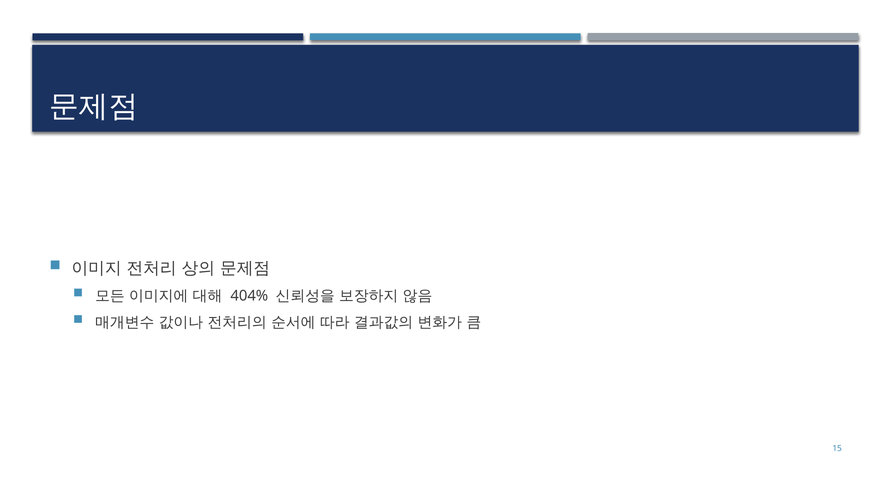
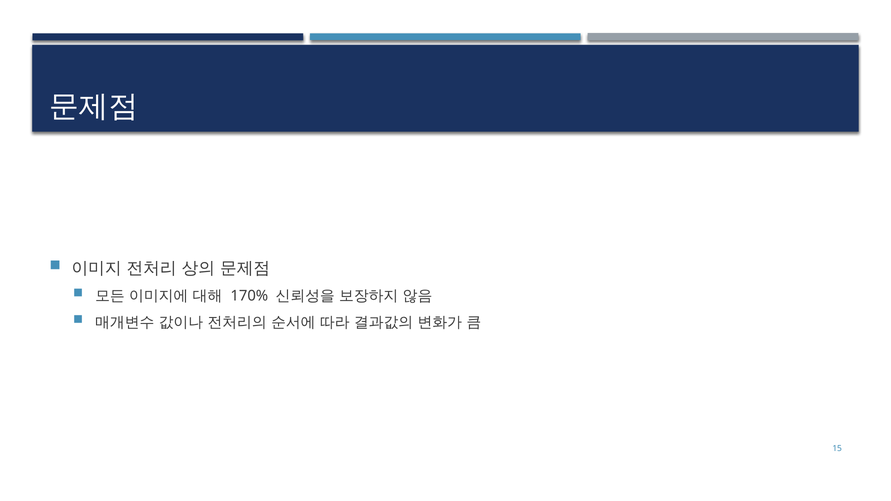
404%: 404% -> 170% (249, 296)
